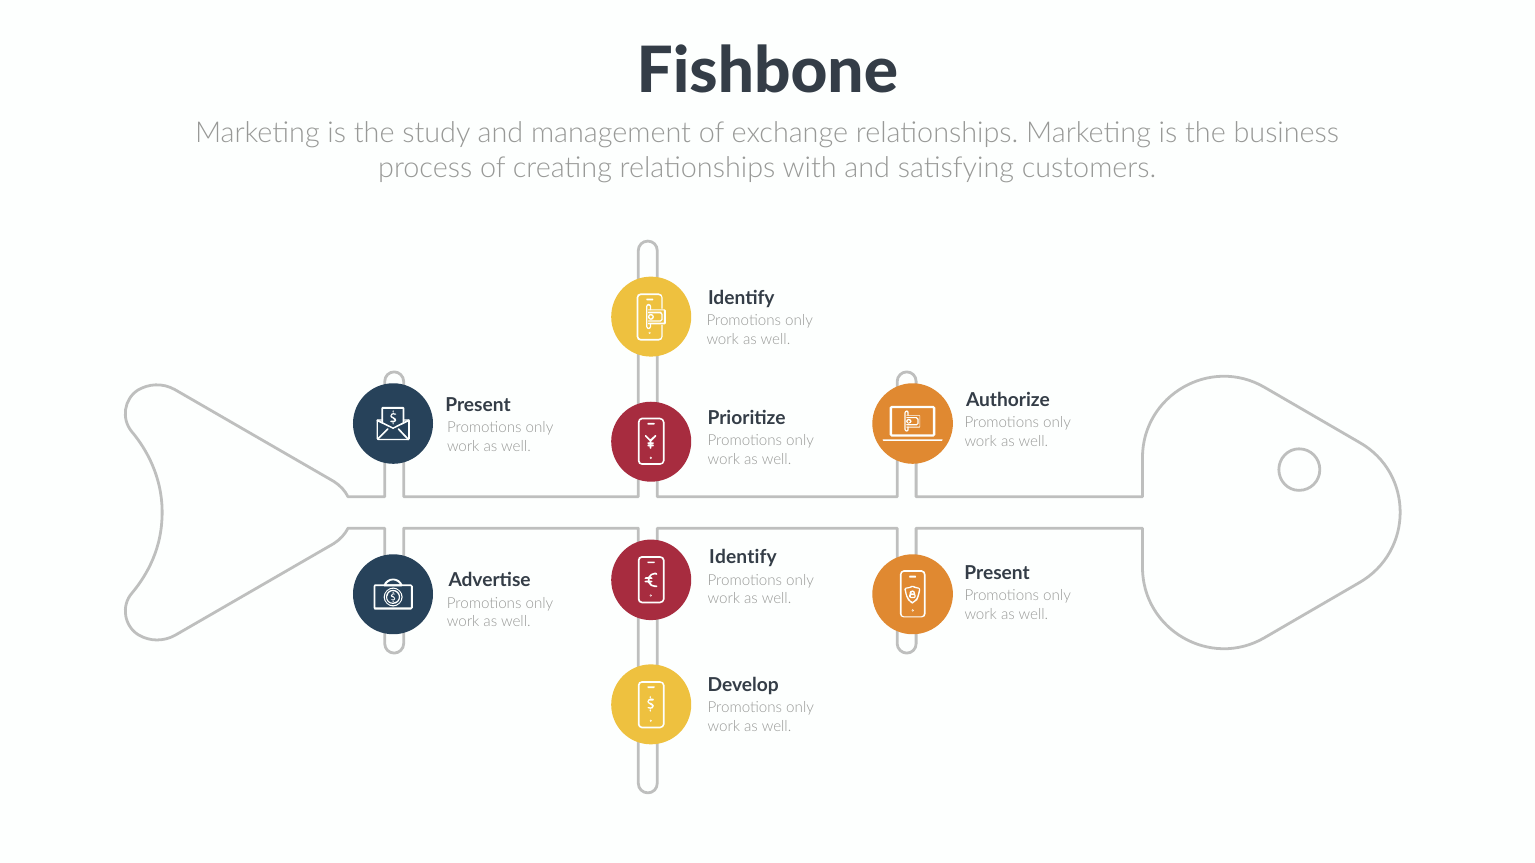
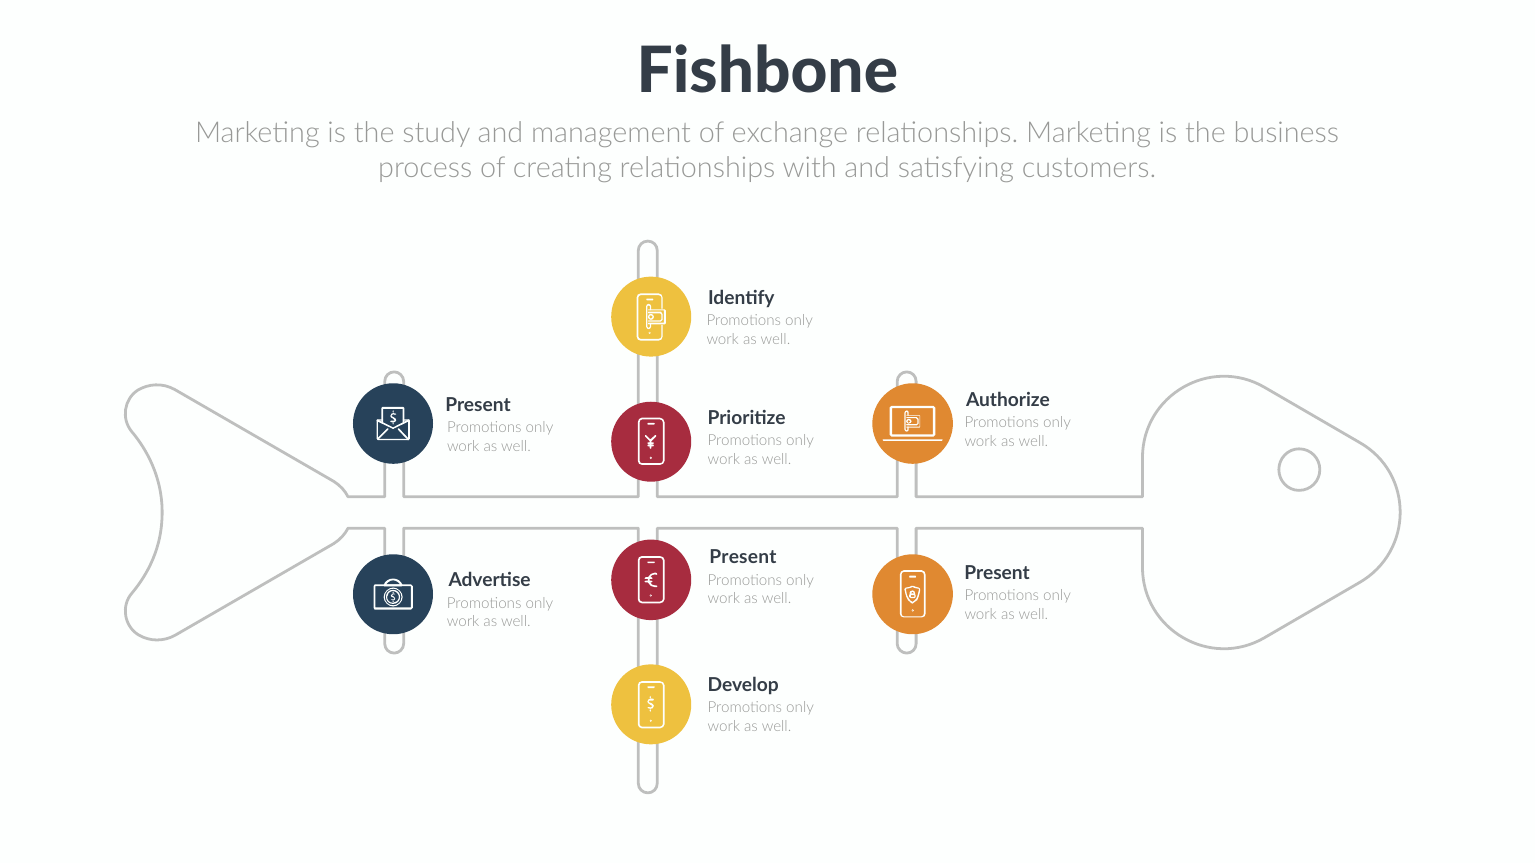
Identify: Identify -> Present (743, 558)
